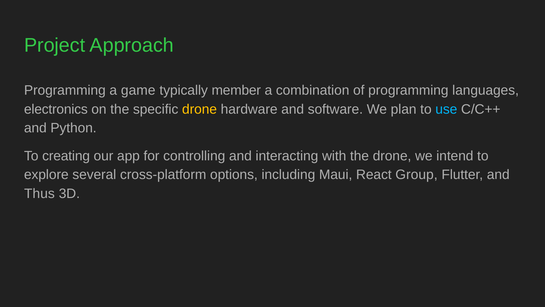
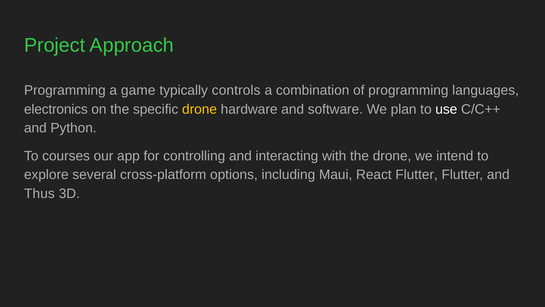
member: member -> controls (236, 90)
use colour: light blue -> white (446, 109)
creating: creating -> courses (66, 156)
React Group: Group -> Flutter (417, 175)
